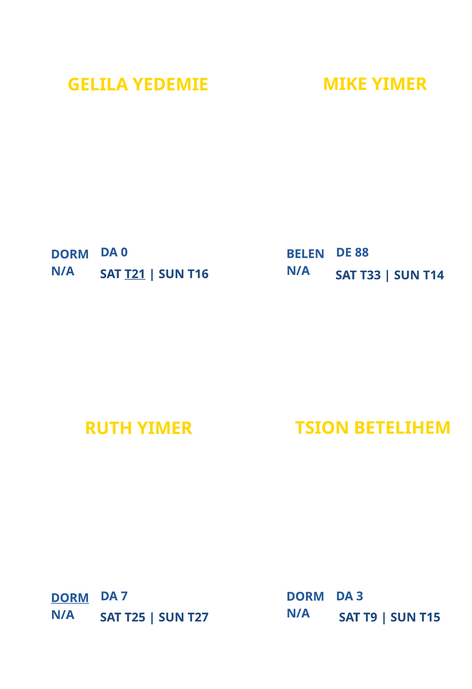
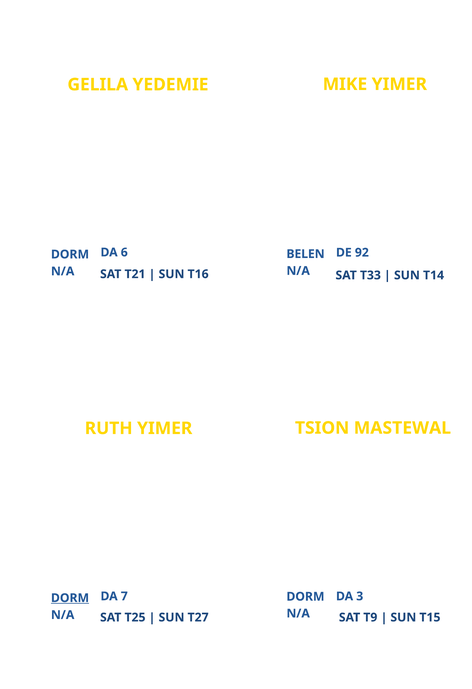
0: 0 -> 6 (124, 252)
88: 88 -> 92 (362, 253)
T21 underline: present -> none (135, 274)
BETELIHEM: BETELIHEM -> MASTEWAL (402, 428)
